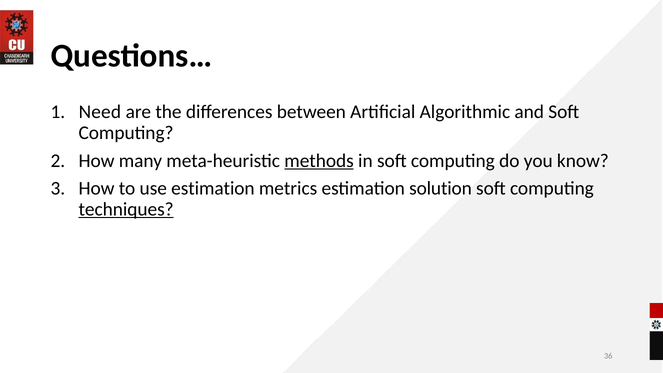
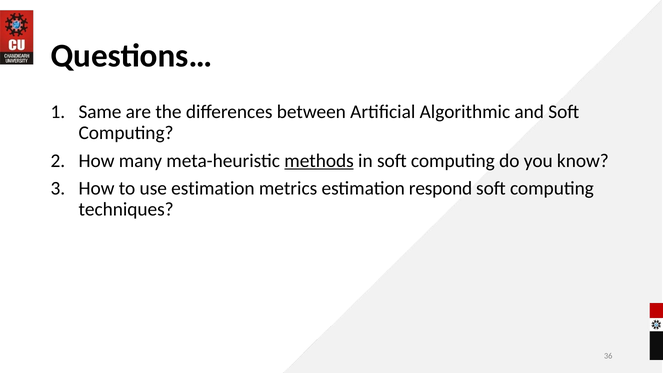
Need: Need -> Same (100, 112)
solution: solution -> respond (441, 188)
techniques underline: present -> none (126, 209)
